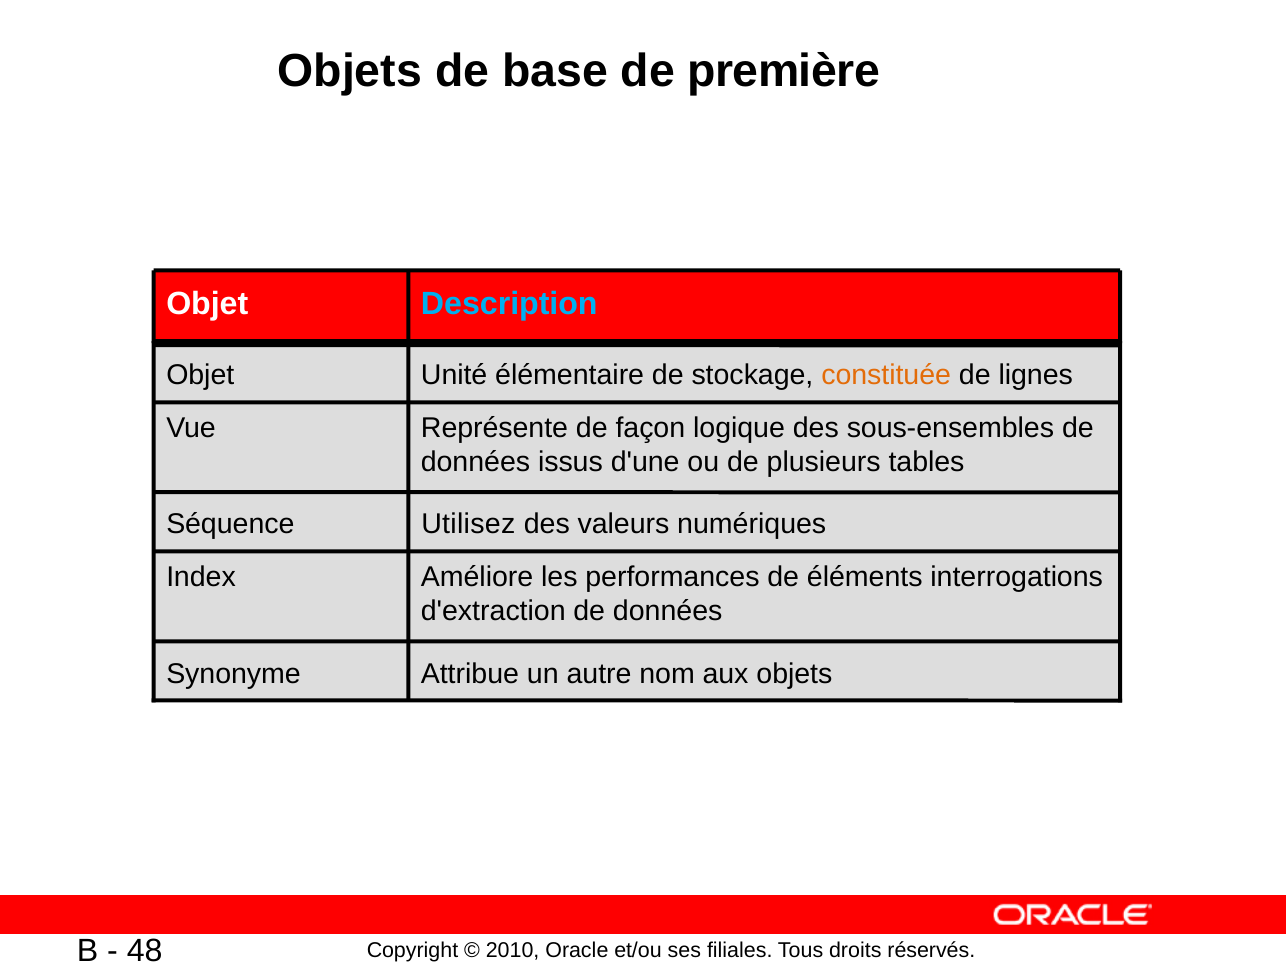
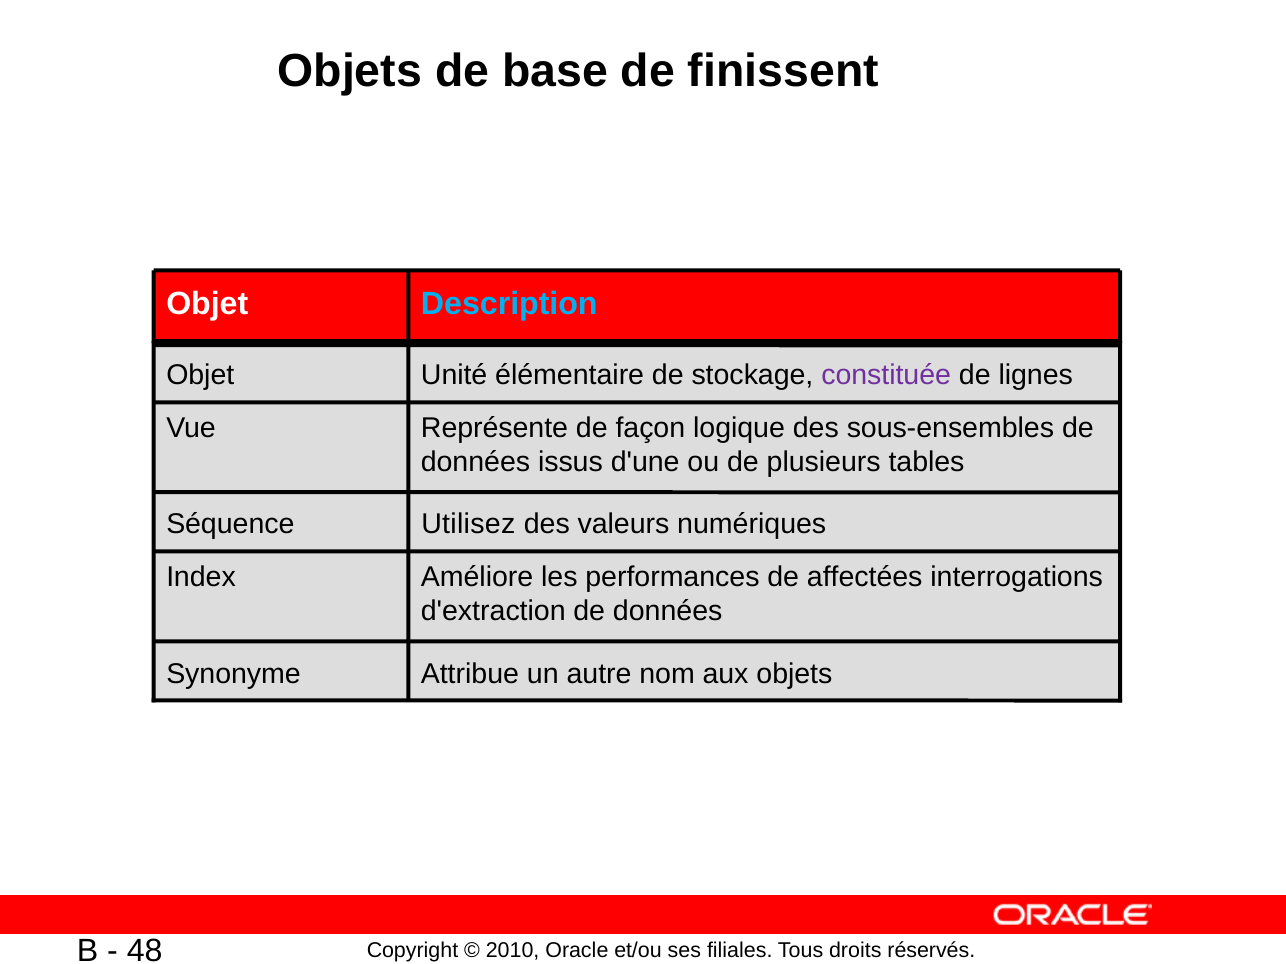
première: première -> finissent (783, 72)
constituée colour: orange -> purple (886, 376)
éléments: éléments -> affectées (865, 577)
